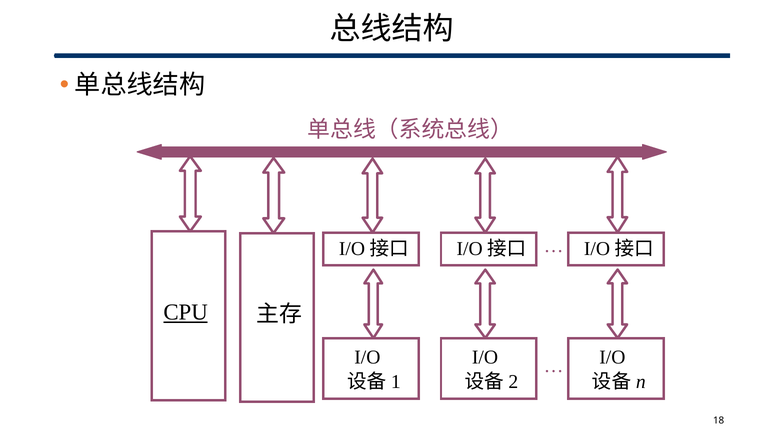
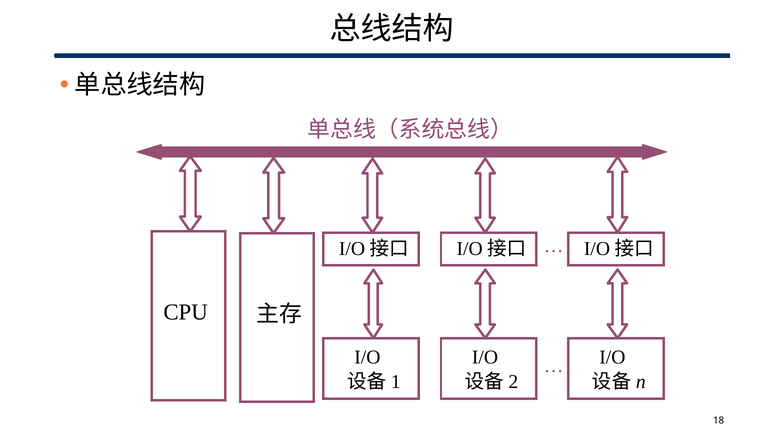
CPU underline: present -> none (186, 312)
